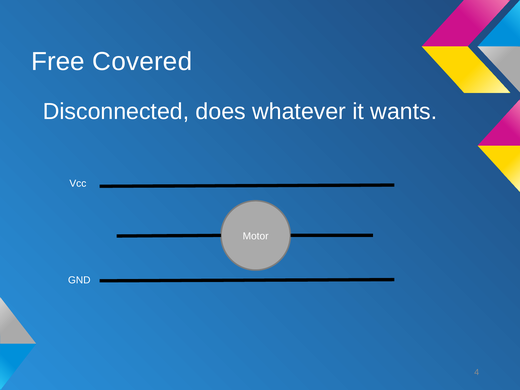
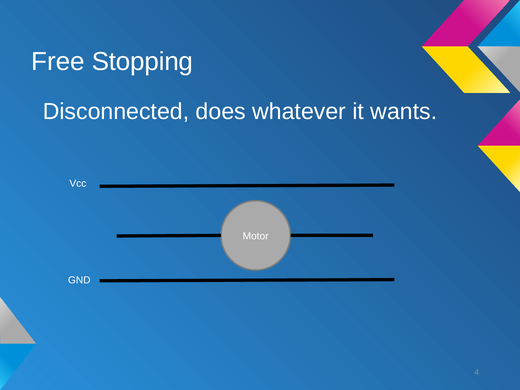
Covered: Covered -> Stopping (142, 62)
